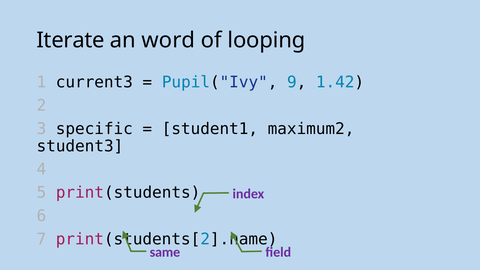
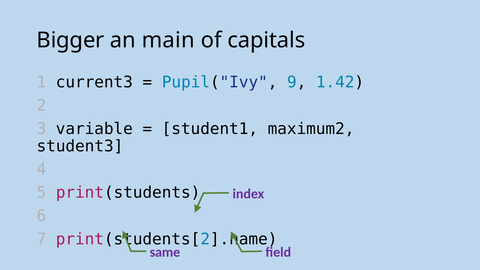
Iterate: Iterate -> Bigger (70, 40)
word: word -> main (168, 40)
looping: looping -> capitals (266, 40)
specific: specific -> variable (94, 129)
